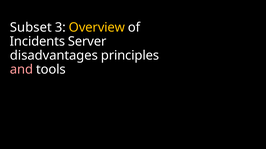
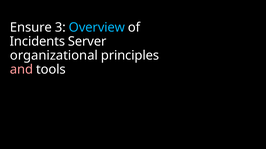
Subset: Subset -> Ensure (31, 28)
Overview colour: yellow -> light blue (97, 28)
disadvantages: disadvantages -> organizational (54, 56)
